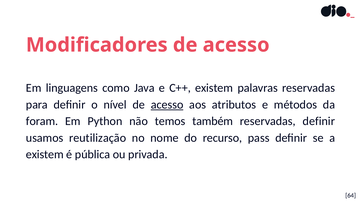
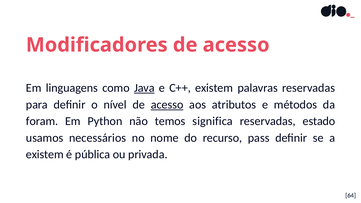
Java underline: none -> present (144, 88)
também: também -> significa (213, 121)
reservadas definir: definir -> estado (319, 121)
reutilização: reutilização -> necessários (98, 138)
